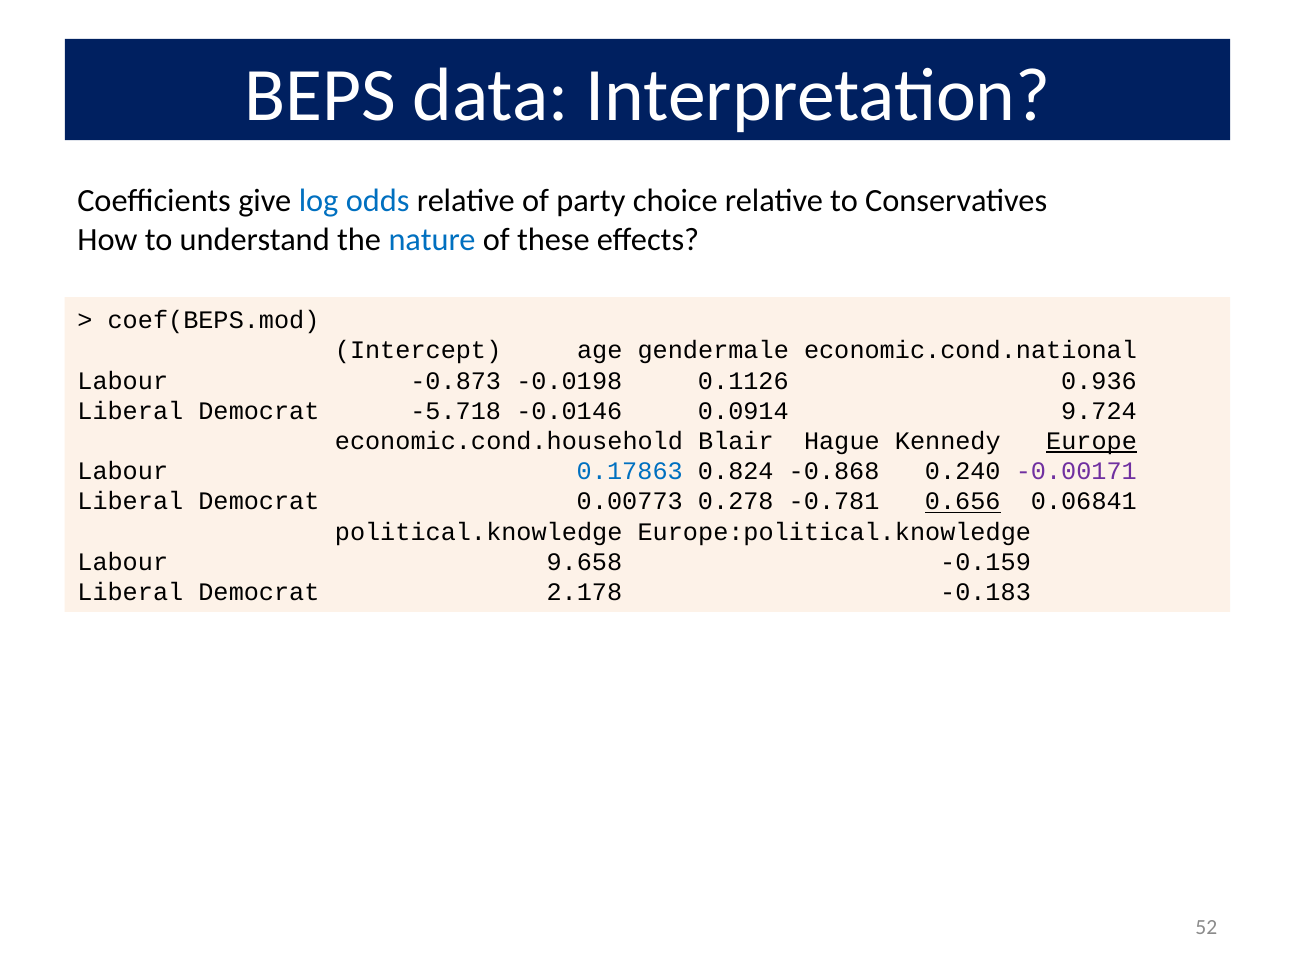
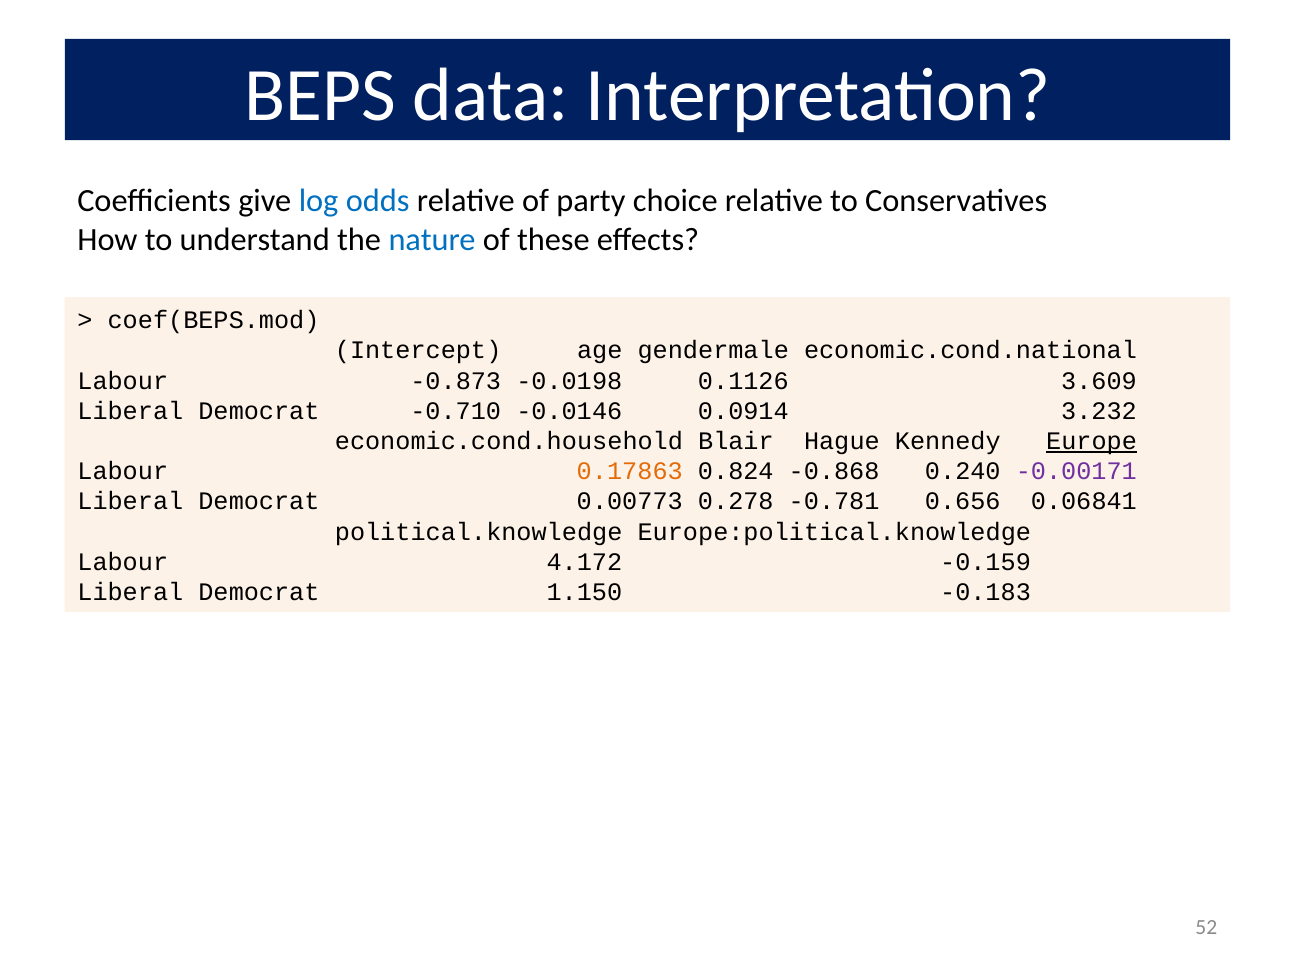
0.936: 0.936 -> 3.609 (1099, 381)
-5.718: -5.718 -> -0.710 (456, 411)
9.724: 9.724 -> 3.232 (1099, 411)
0.17863 colour: blue -> orange (630, 472)
0.656 underline: present -> none (963, 502)
9.658: 9.658 -> 4.172 (584, 562)
2.178: 2.178 -> 1.150 (584, 592)
